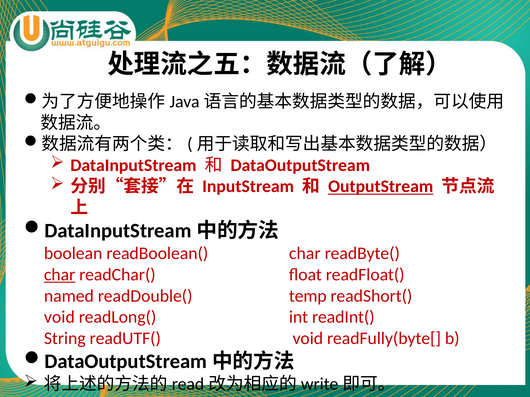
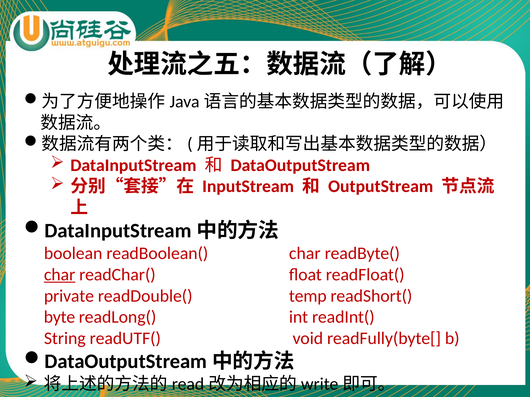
OutputStream underline: present -> none (381, 187)
named: named -> private (69, 296)
void: void -> byte (59, 317)
